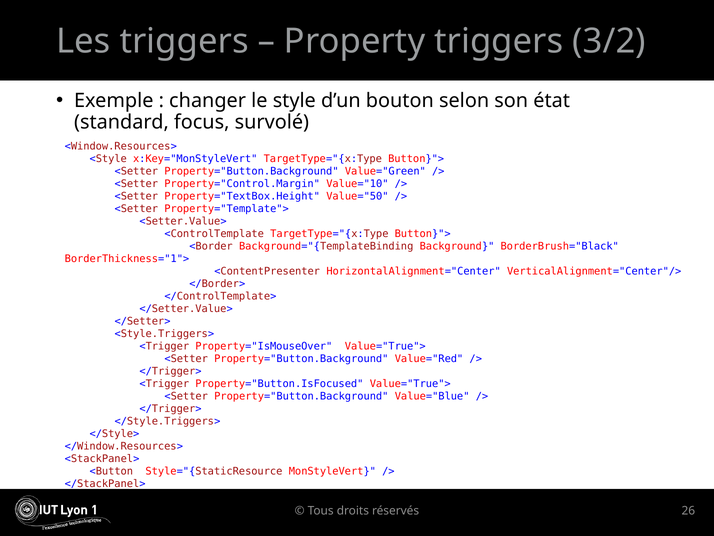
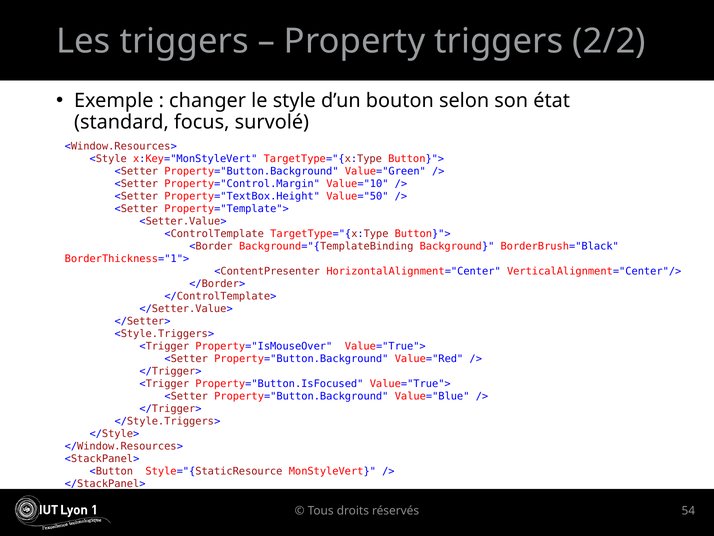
3/2: 3/2 -> 2/2 (609, 41)
26: 26 -> 54 (688, 510)
